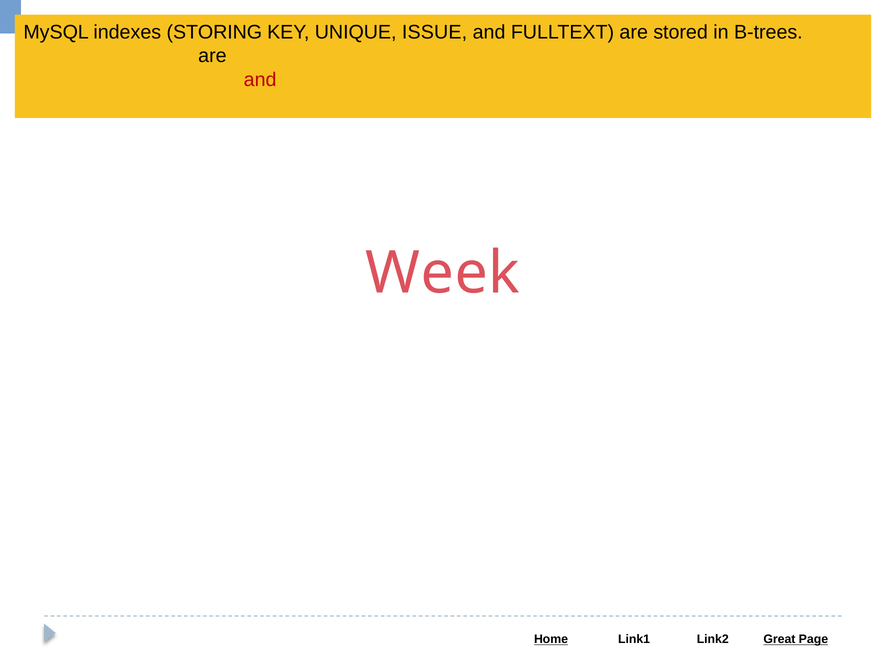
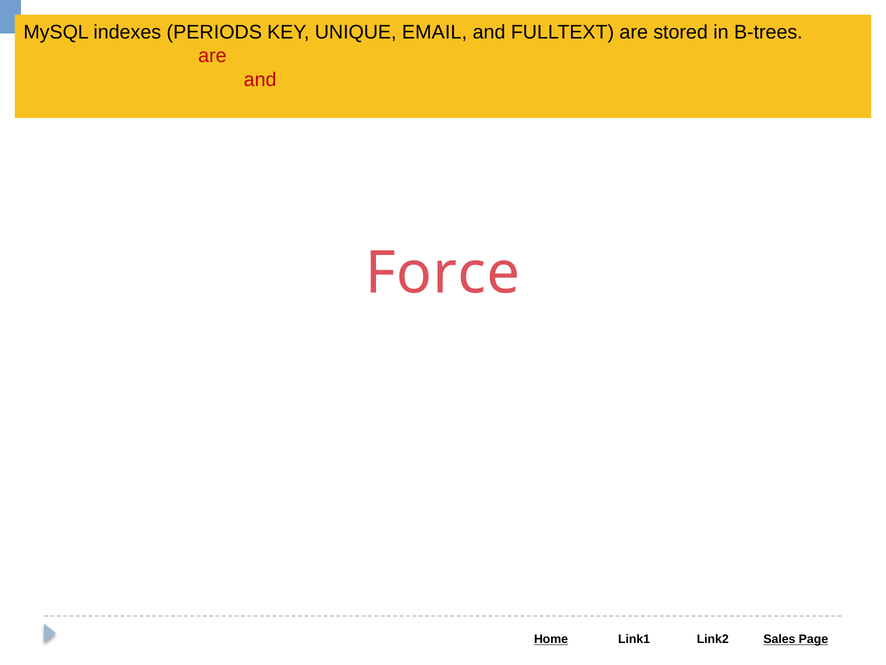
STORING: STORING -> PERIODS (214, 32)
ISSUE: ISSUE -> EMAIL (435, 32)
are colour: black -> red (212, 56)
Week: Week -> Force (443, 273)
Great: Great -> Sales (779, 639)
